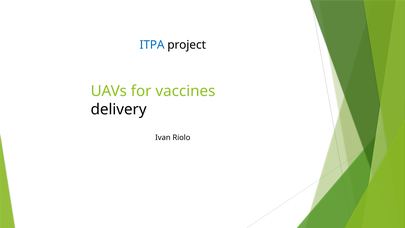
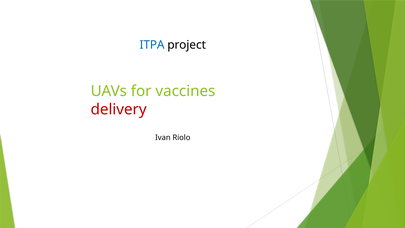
delivery colour: black -> red (119, 109)
